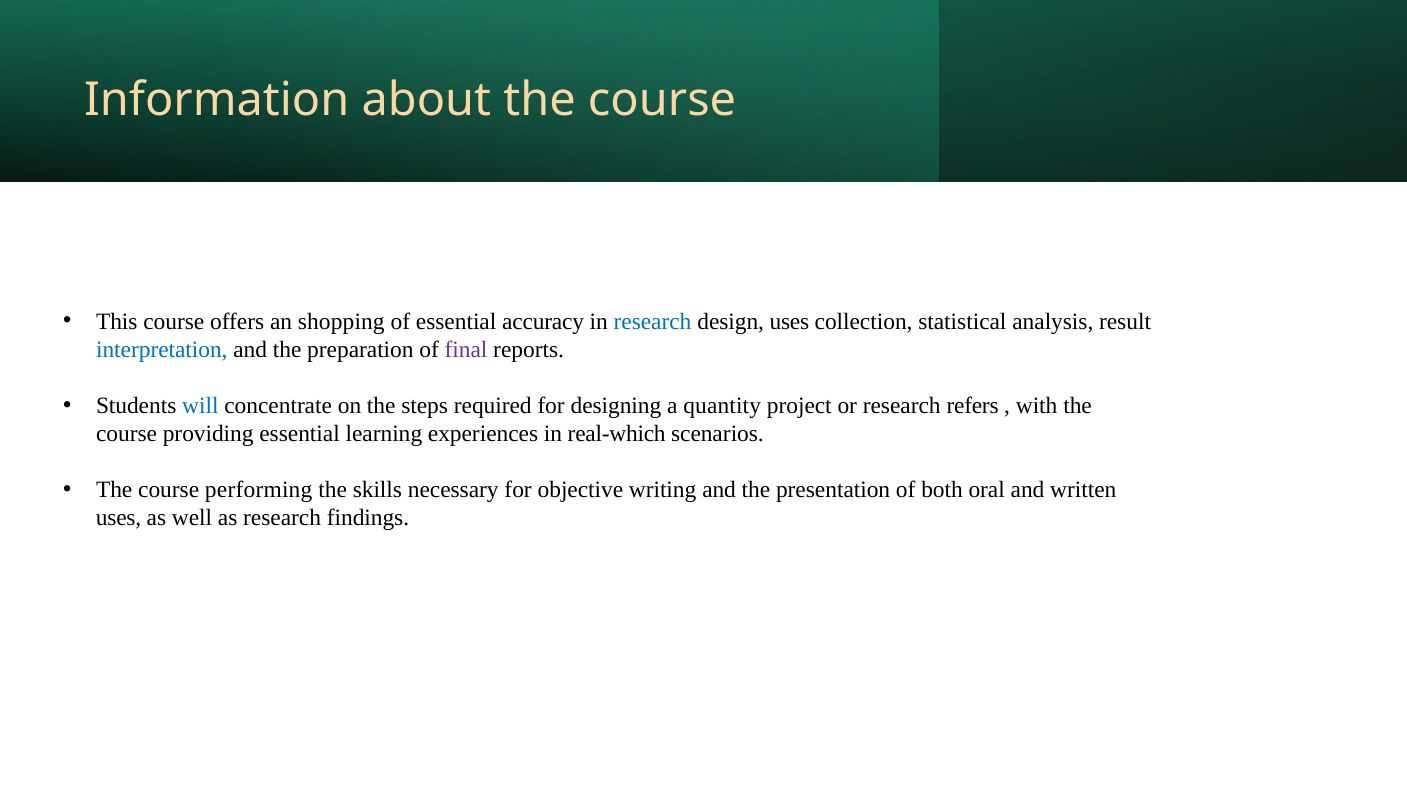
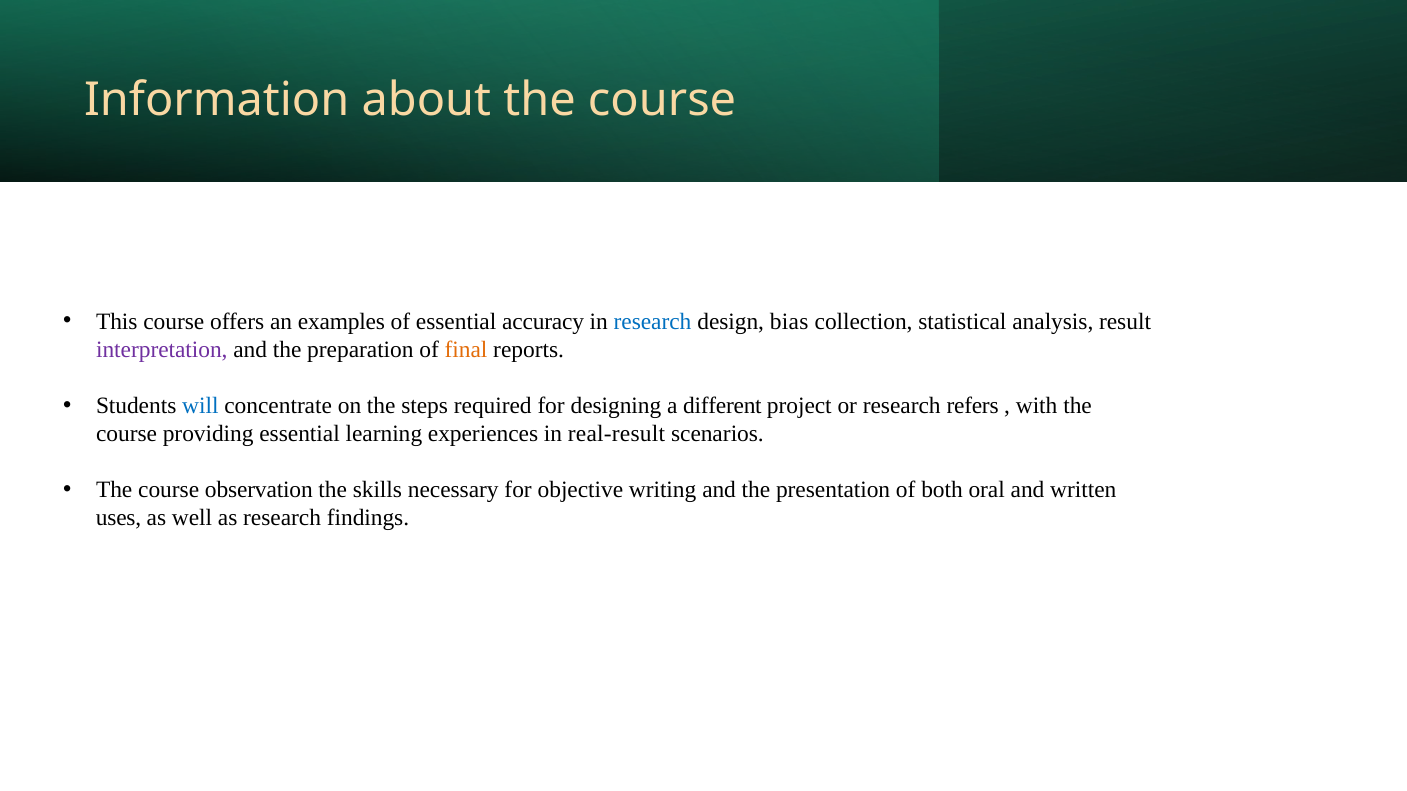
shopping: shopping -> examples (341, 322)
design uses: uses -> bias (789, 322)
interpretation colour: blue -> purple (162, 350)
final colour: purple -> orange (466, 350)
quantity: quantity -> different (722, 406)
real-which: real-which -> real-result (616, 434)
performing: performing -> observation (259, 490)
